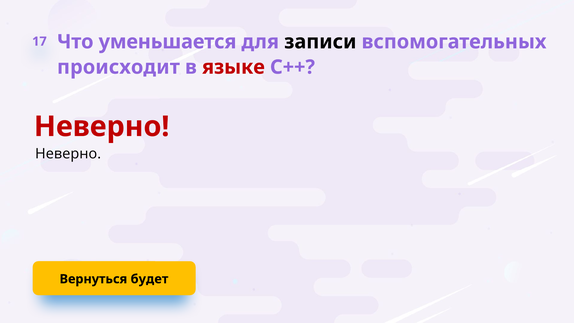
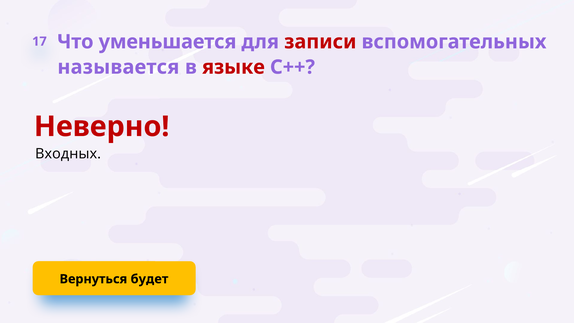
записи colour: black -> red (320, 42)
происходит: происходит -> называется (118, 67)
Неверно: Неверно -> Входных (68, 154)
